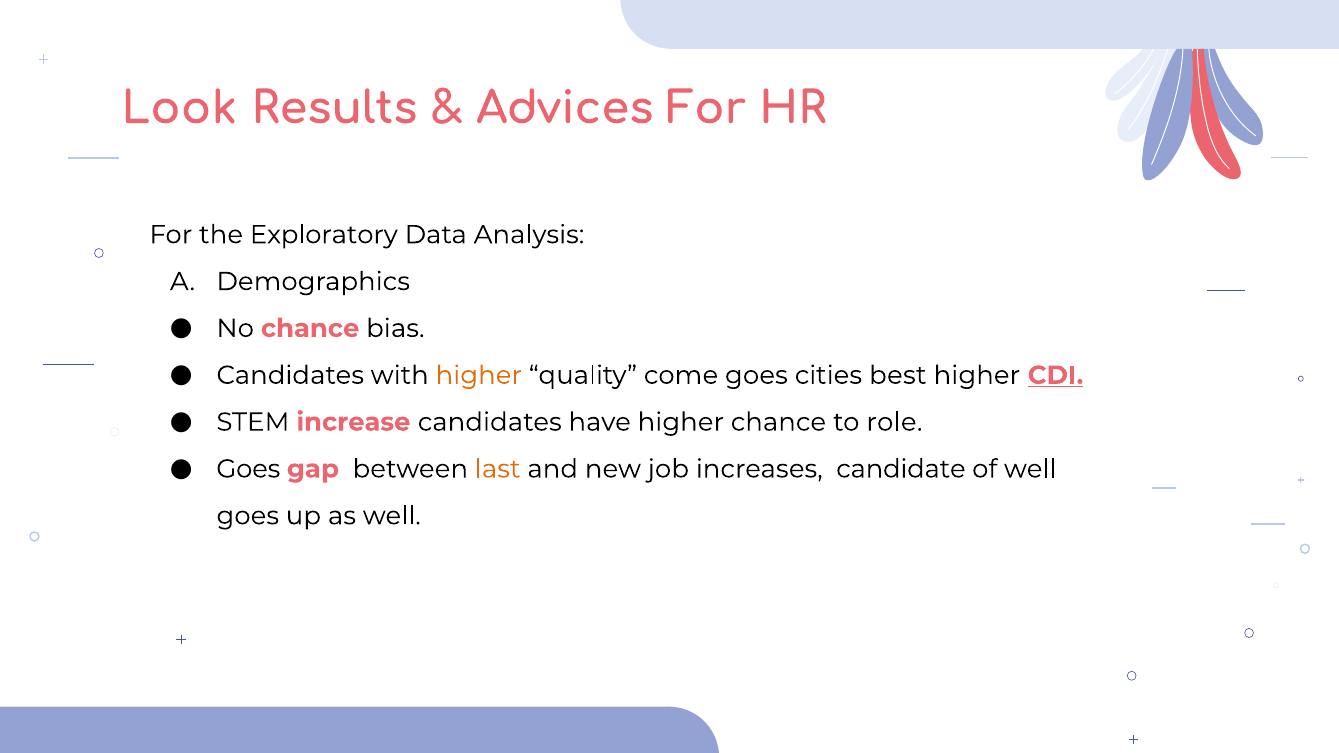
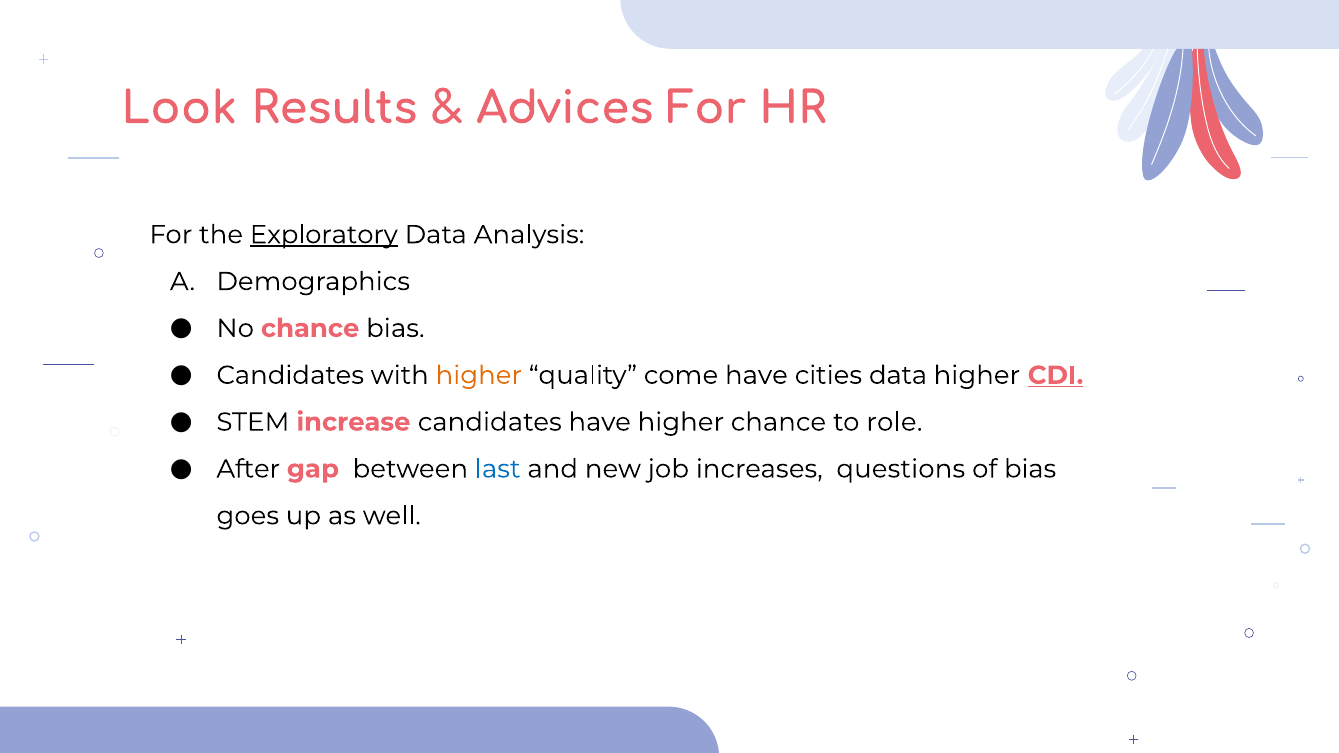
Exploratory underline: none -> present (324, 235)
come goes: goes -> have (756, 375)
cities best: best -> data (898, 375)
Goes: Goes -> After (248, 469)
last colour: orange -> blue (498, 469)
candidate: candidate -> questions (901, 469)
of well: well -> bias (1030, 469)
